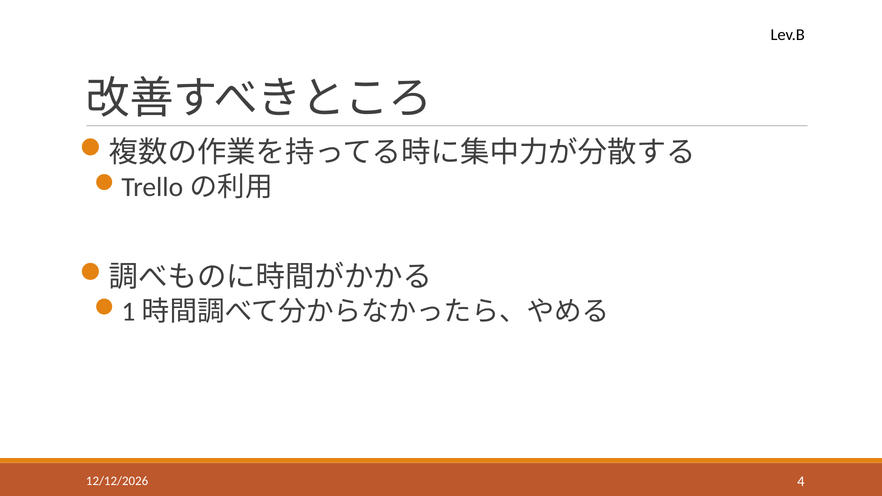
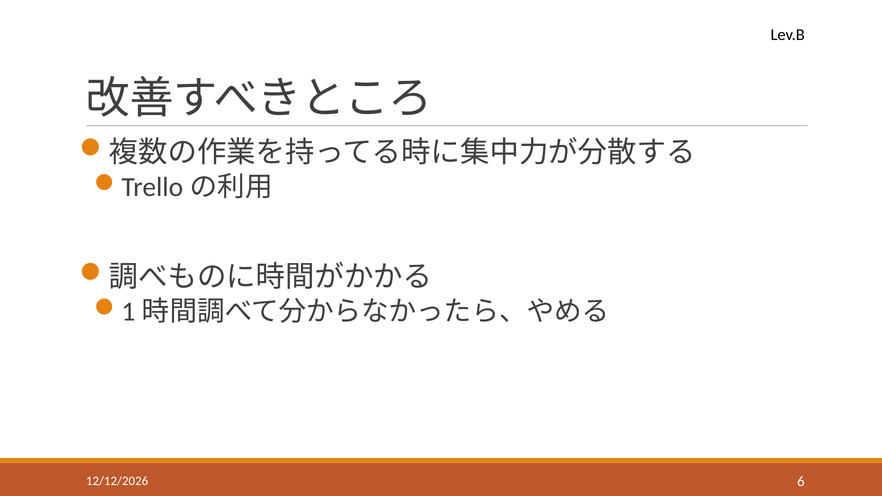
4: 4 -> 6 (801, 481)
